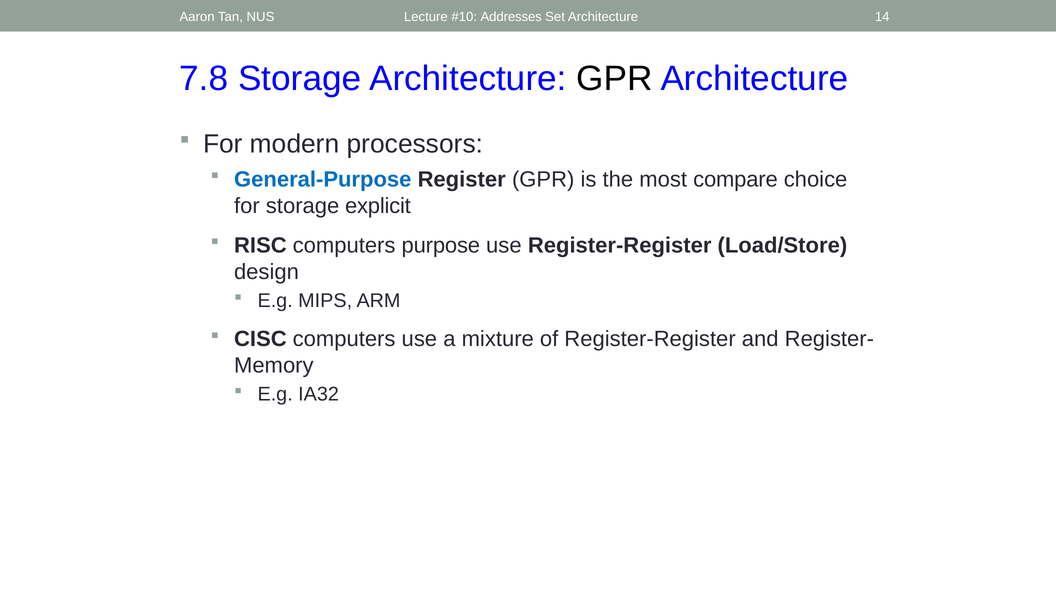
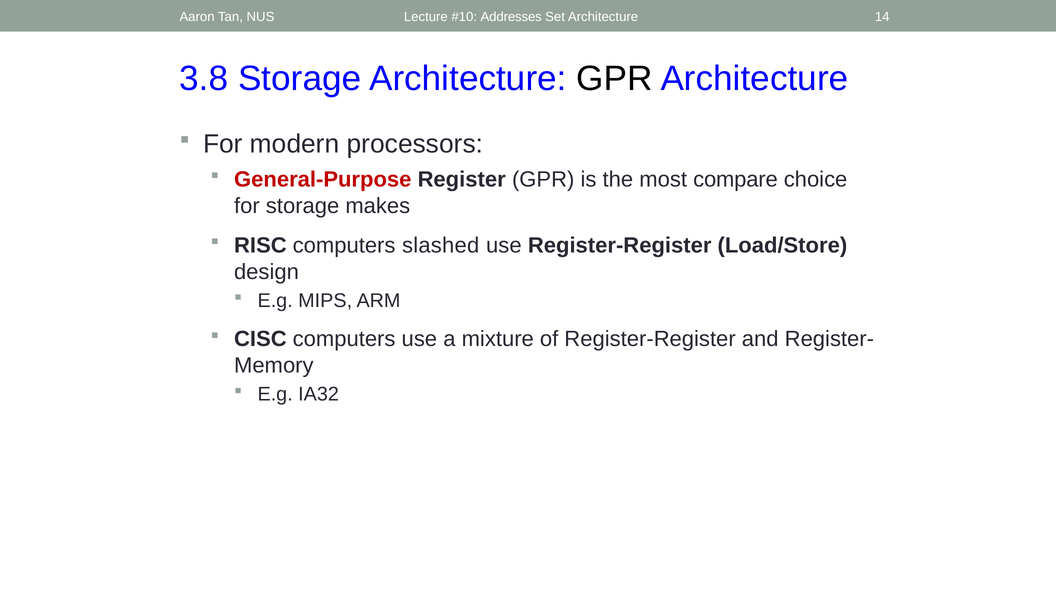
7.8: 7.8 -> 3.8 (204, 78)
General-Purpose colour: blue -> red (323, 179)
explicit: explicit -> makes (378, 206)
purpose: purpose -> slashed (441, 245)
